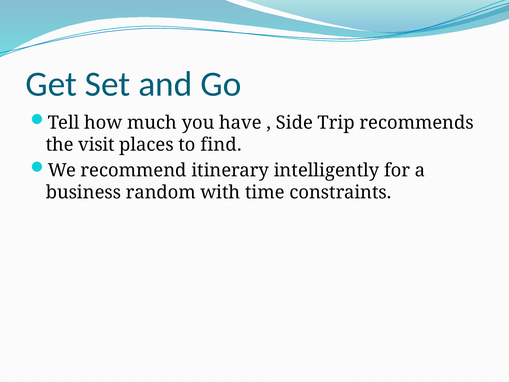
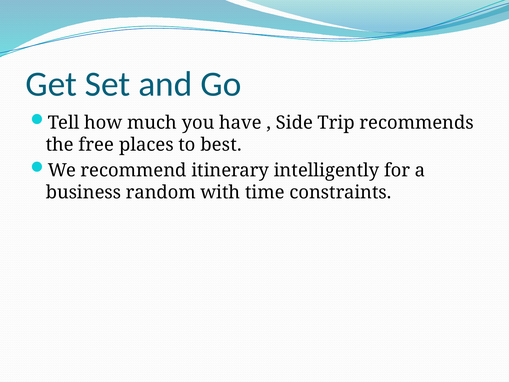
visit: visit -> free (96, 145)
find: find -> best (221, 145)
